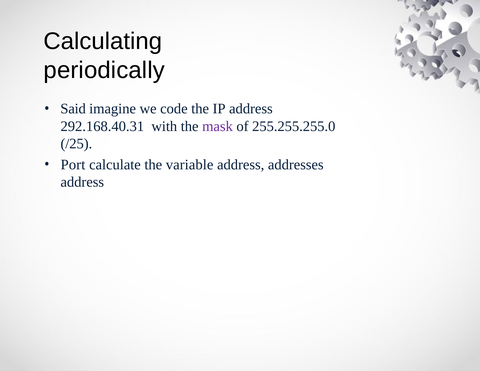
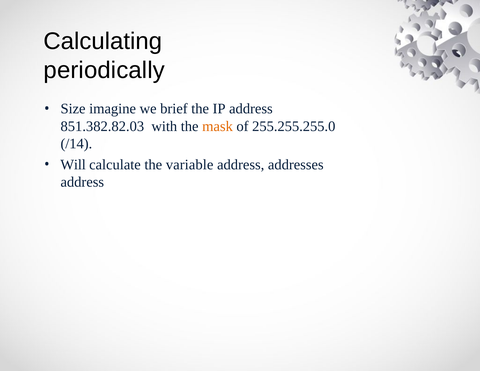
Said: Said -> Size (73, 109)
code: code -> brief (174, 109)
292.168.40.31: 292.168.40.31 -> 851.382.82.03 (102, 126)
mask colour: purple -> orange (218, 126)
/25: /25 -> /14 (76, 144)
Port: Port -> Will (73, 165)
